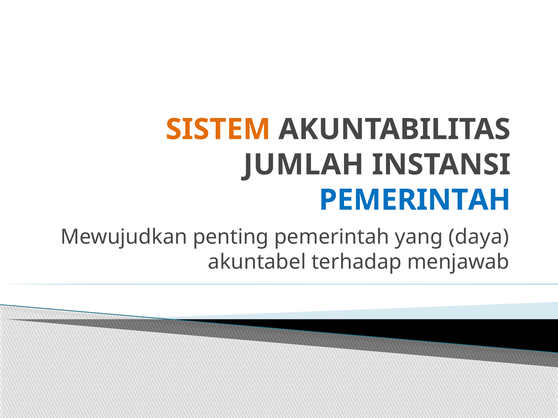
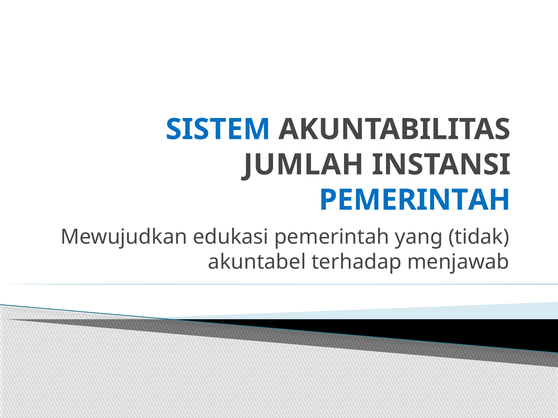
SISTEM colour: orange -> blue (218, 130)
penting: penting -> edukasi (231, 237)
daya: daya -> tidak (479, 237)
